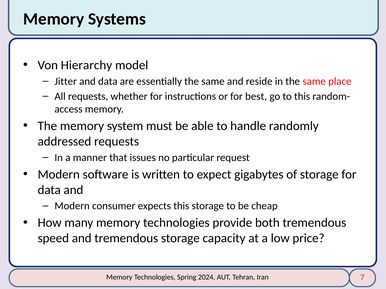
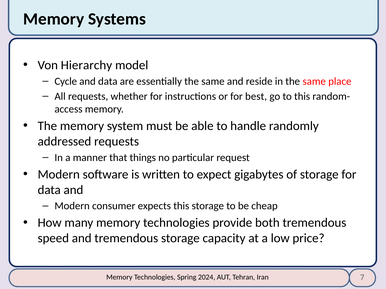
Jitter: Jitter -> Cycle (66, 81)
issues: issues -> things (143, 158)
